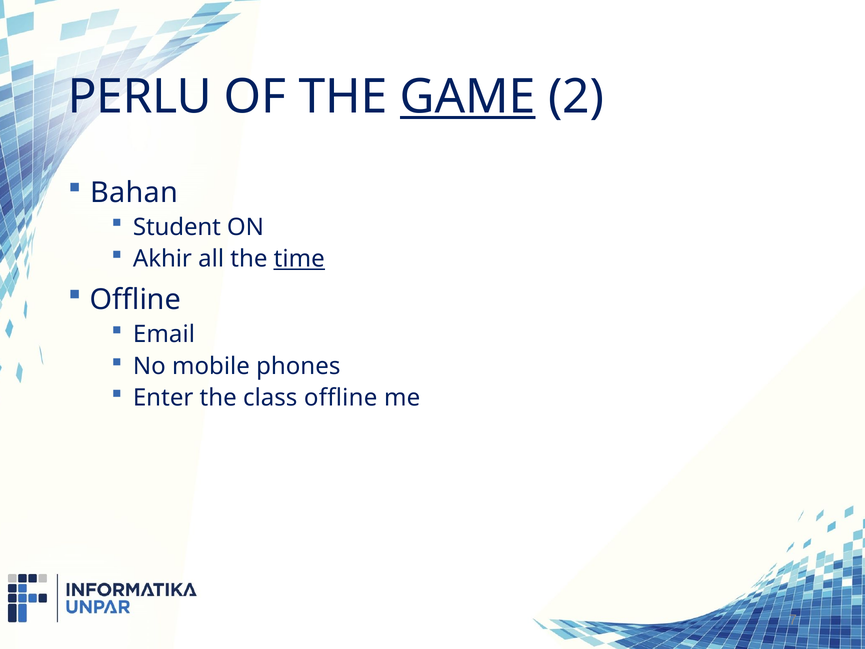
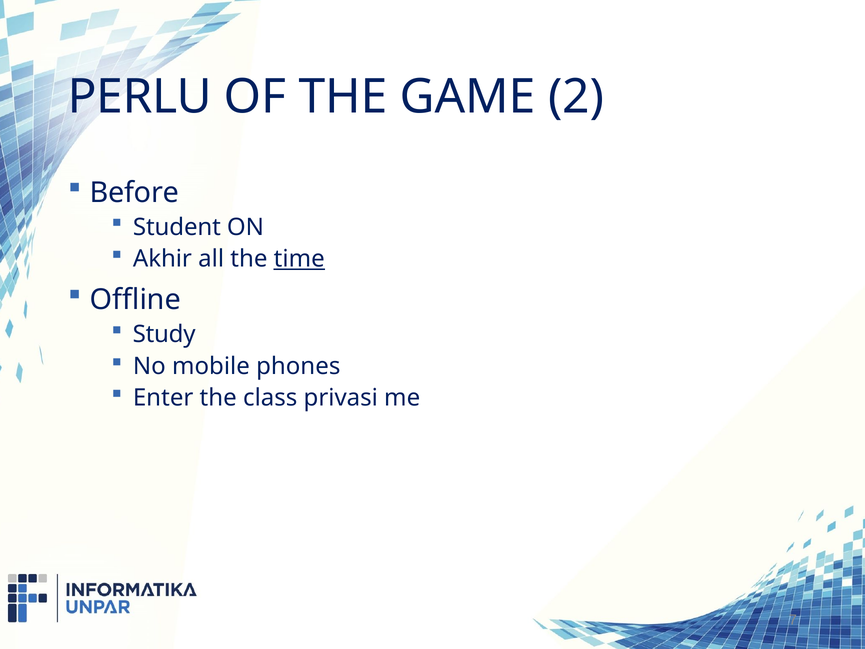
GAME underline: present -> none (468, 97)
Bahan: Bahan -> Before (134, 192)
Email: Email -> Study (164, 334)
class offline: offline -> privasi (341, 398)
